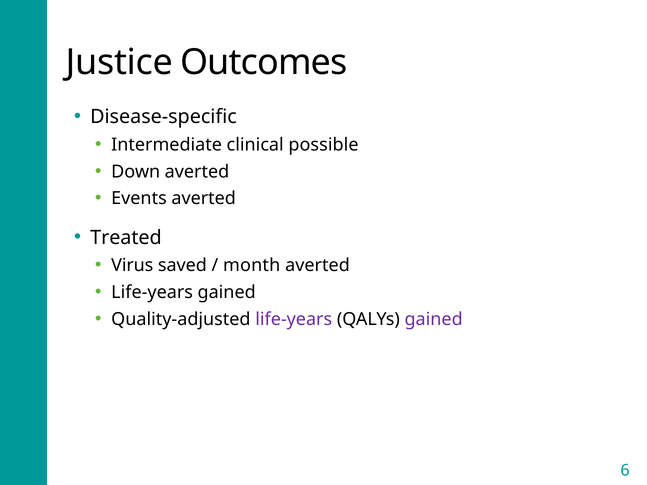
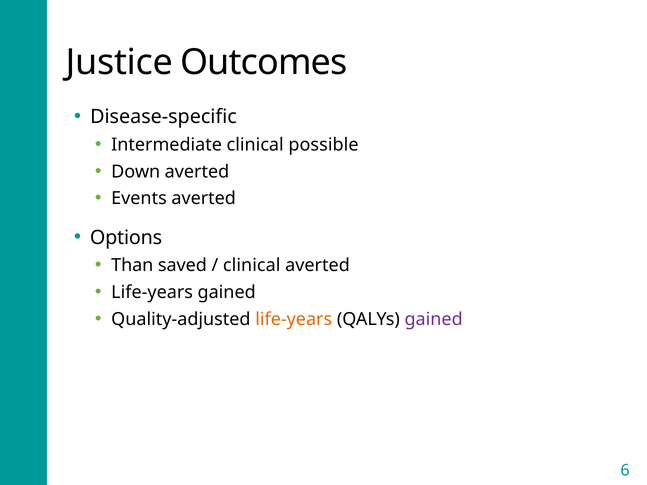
Treated: Treated -> Options (126, 238)
Virus: Virus -> Than (132, 266)
month: month -> clinical (252, 266)
life-years colour: purple -> orange (294, 319)
